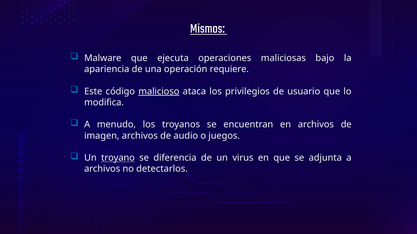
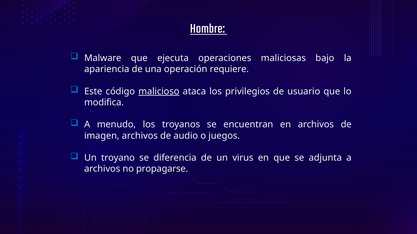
Mismos: Mismos -> Hombre (207, 28)
troyano underline: present -> none (118, 158)
detectarlos: detectarlos -> propagarse (162, 169)
